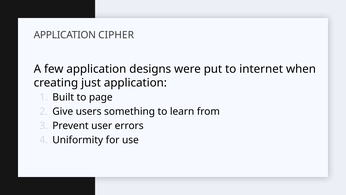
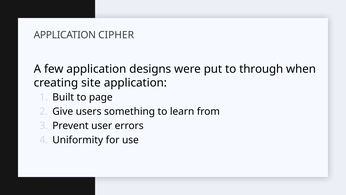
internet: internet -> through (261, 69)
just: just -> site (91, 83)
